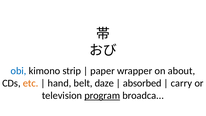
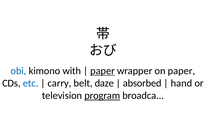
strip: strip -> with (72, 71)
paper underline: none -> present (103, 71)
on about: about -> paper (181, 71)
etc colour: orange -> blue (31, 83)
hand: hand -> carry (59, 83)
carry: carry -> hand (181, 83)
